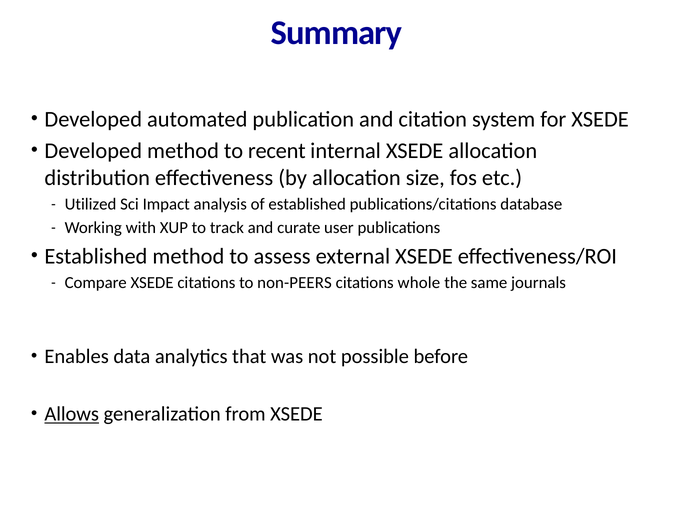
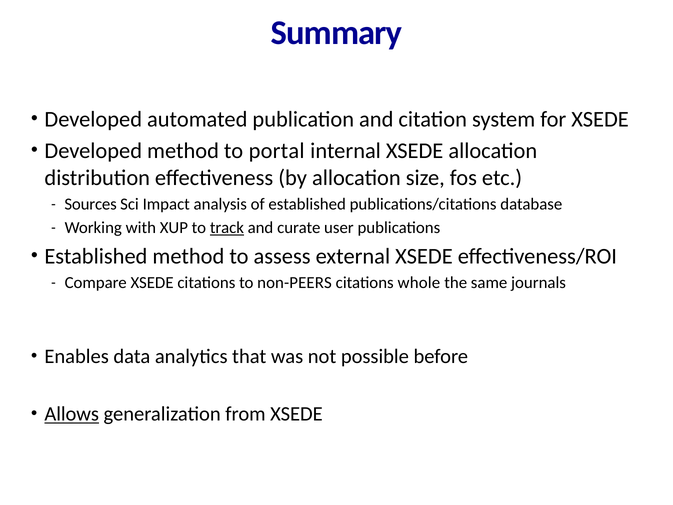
recent: recent -> portal (277, 151)
Utilized: Utilized -> Sources (91, 204)
track underline: none -> present (227, 228)
